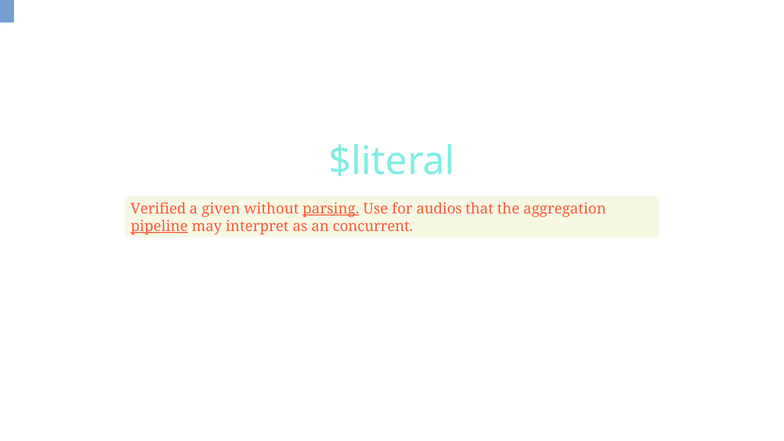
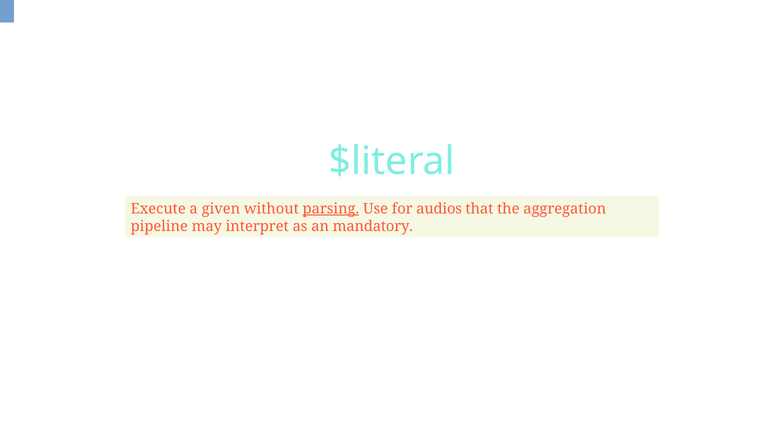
Verified: Verified -> Execute (158, 209)
pipeline underline: present -> none (159, 226)
concurrent: concurrent -> mandatory (373, 226)
